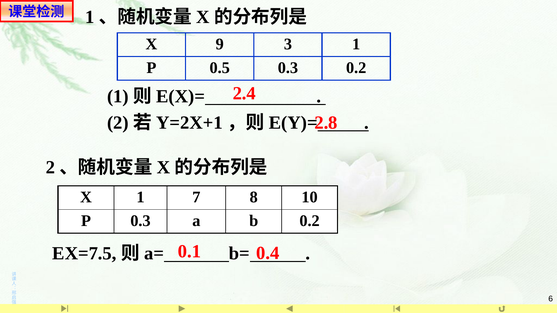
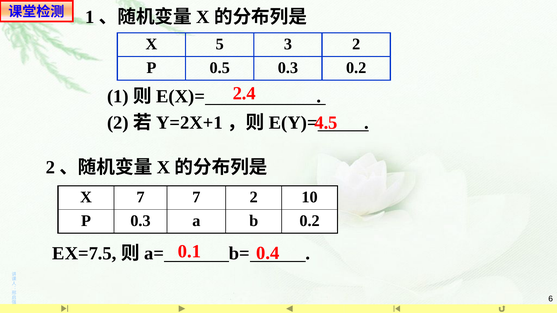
9: 9 -> 5 (220, 44)
3 1: 1 -> 2 (356, 44)
2.8: 2.8 -> 4.5 (326, 123)
X 1: 1 -> 7 (140, 197)
7 8: 8 -> 2 (254, 197)
